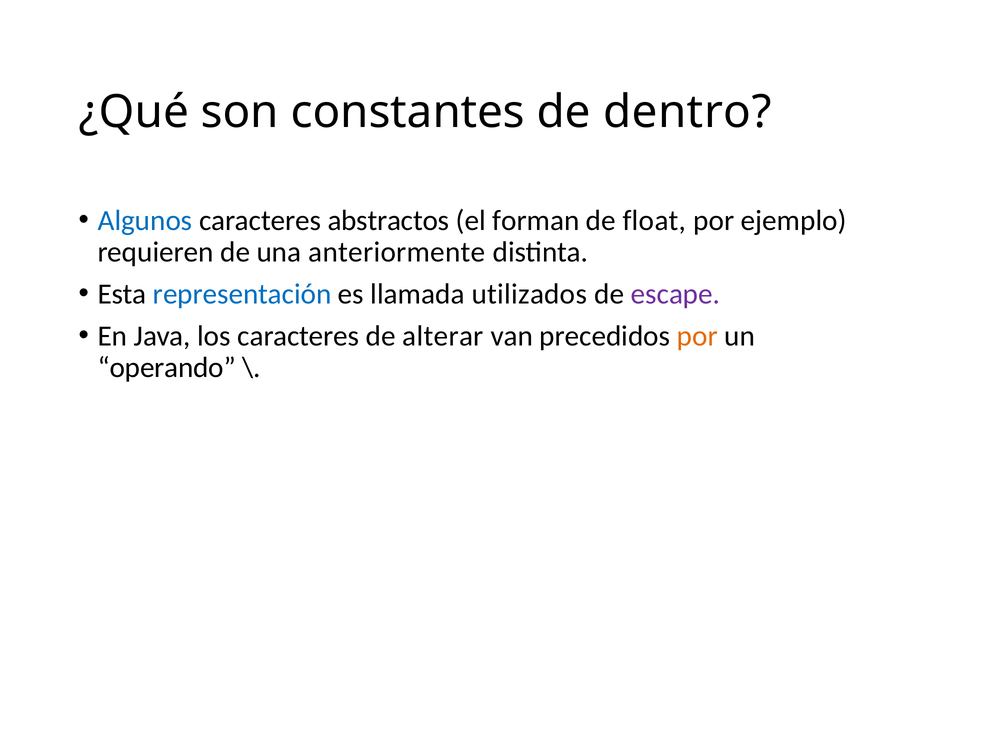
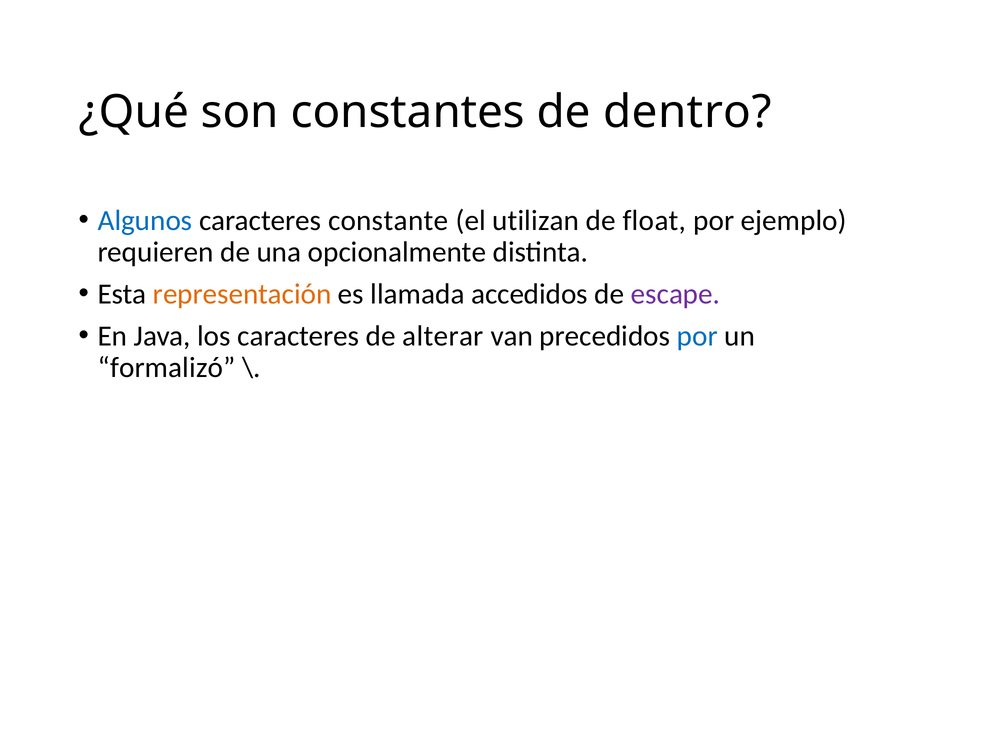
abstractos: abstractos -> constante (388, 221)
forman: forman -> utilizan (536, 221)
anteriormente: anteriormente -> opcionalmente (397, 252)
representación colour: blue -> orange (242, 294)
utilizados: utilizados -> accedidos (529, 294)
por colour: orange -> blue (697, 336)
operando: operando -> formalizó (167, 368)
